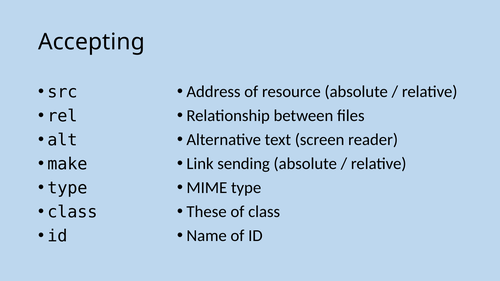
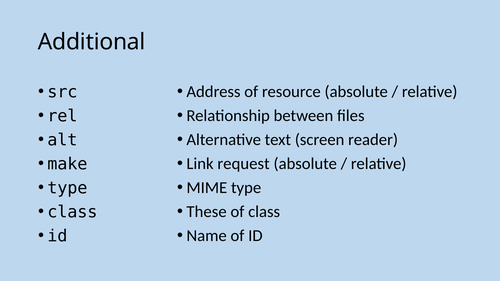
Accepting: Accepting -> Additional (92, 42)
sending: sending -> request (244, 164)
